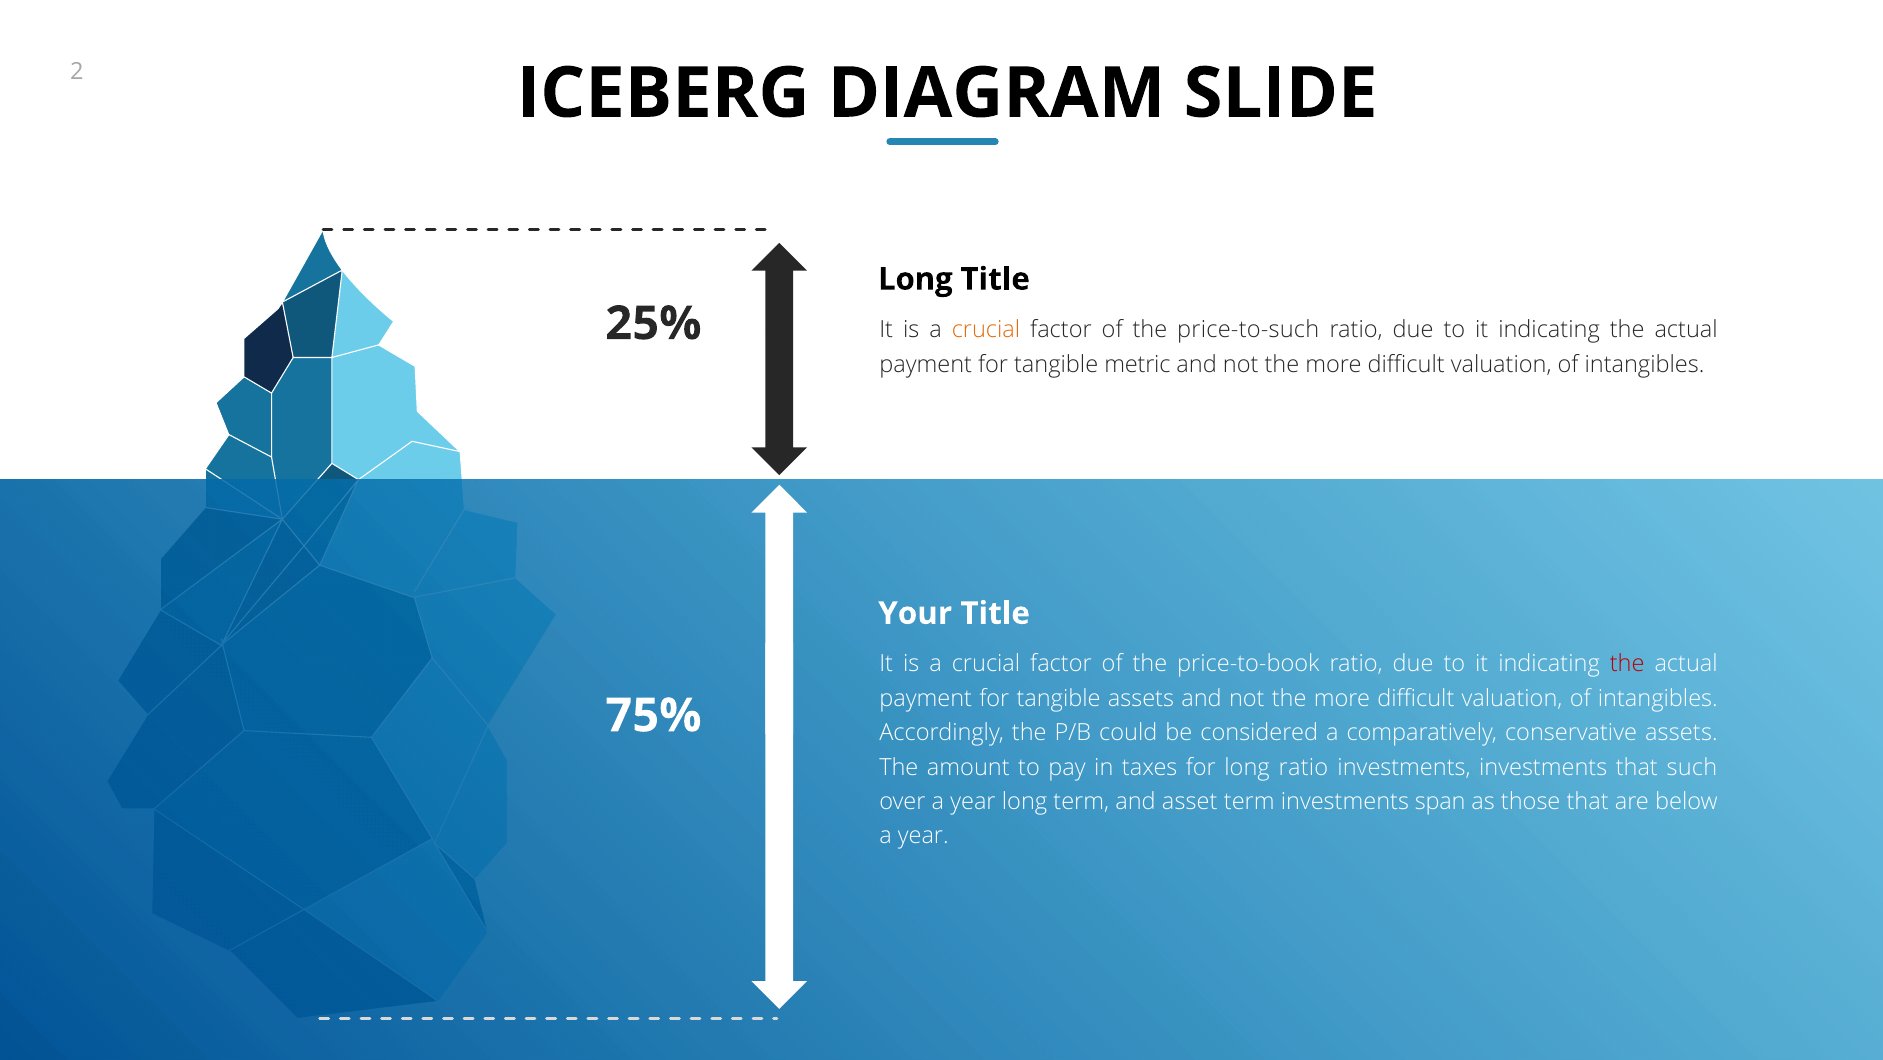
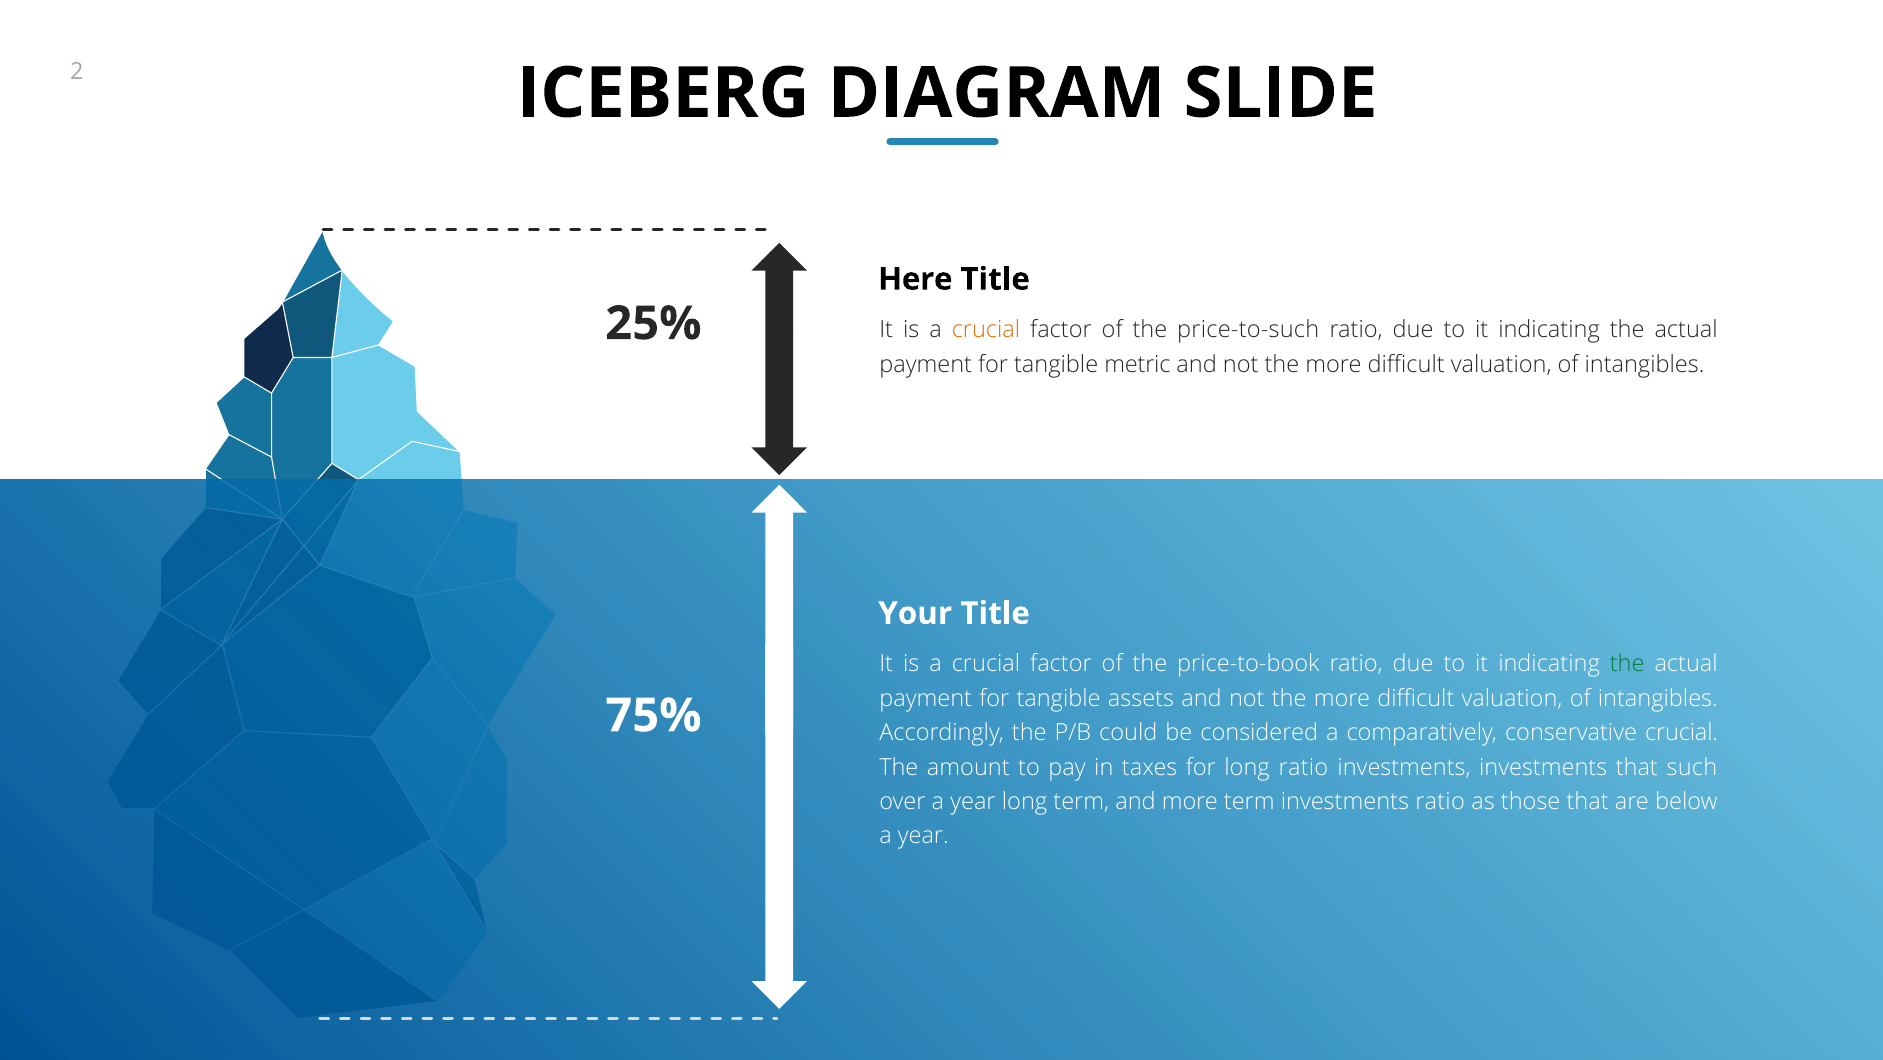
Long: Long -> Here (915, 279)
the colour: red -> green (1627, 664)
conservative assets: assets -> crucial (1682, 733)
and asset: asset -> more (1190, 801)
investments span: span -> ratio (1440, 801)
